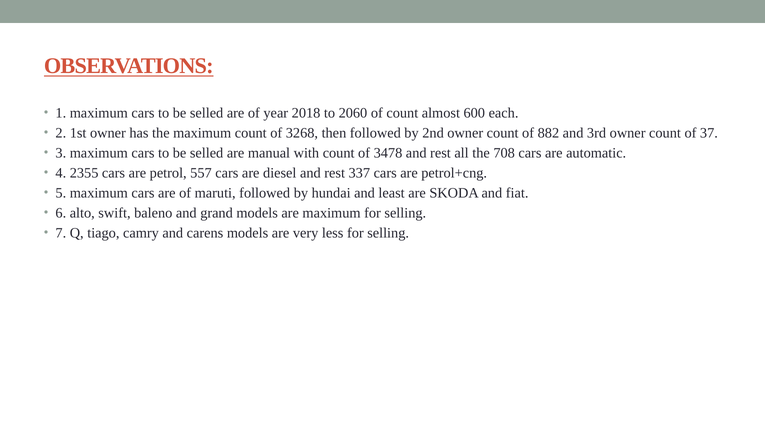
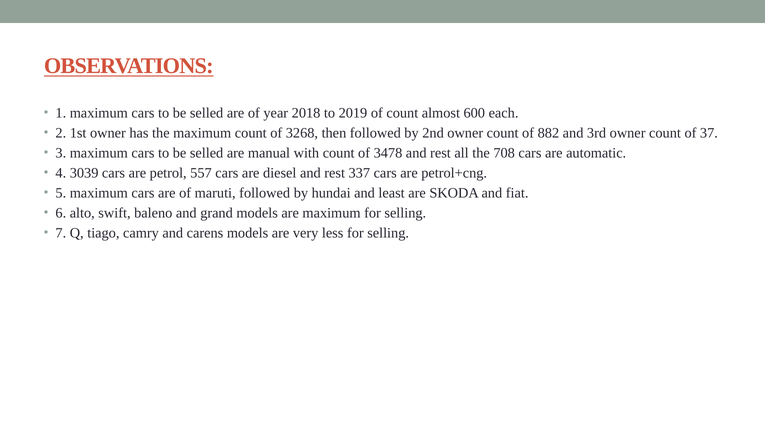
2060: 2060 -> 2019 (353, 113)
2355: 2355 -> 3039 (84, 173)
